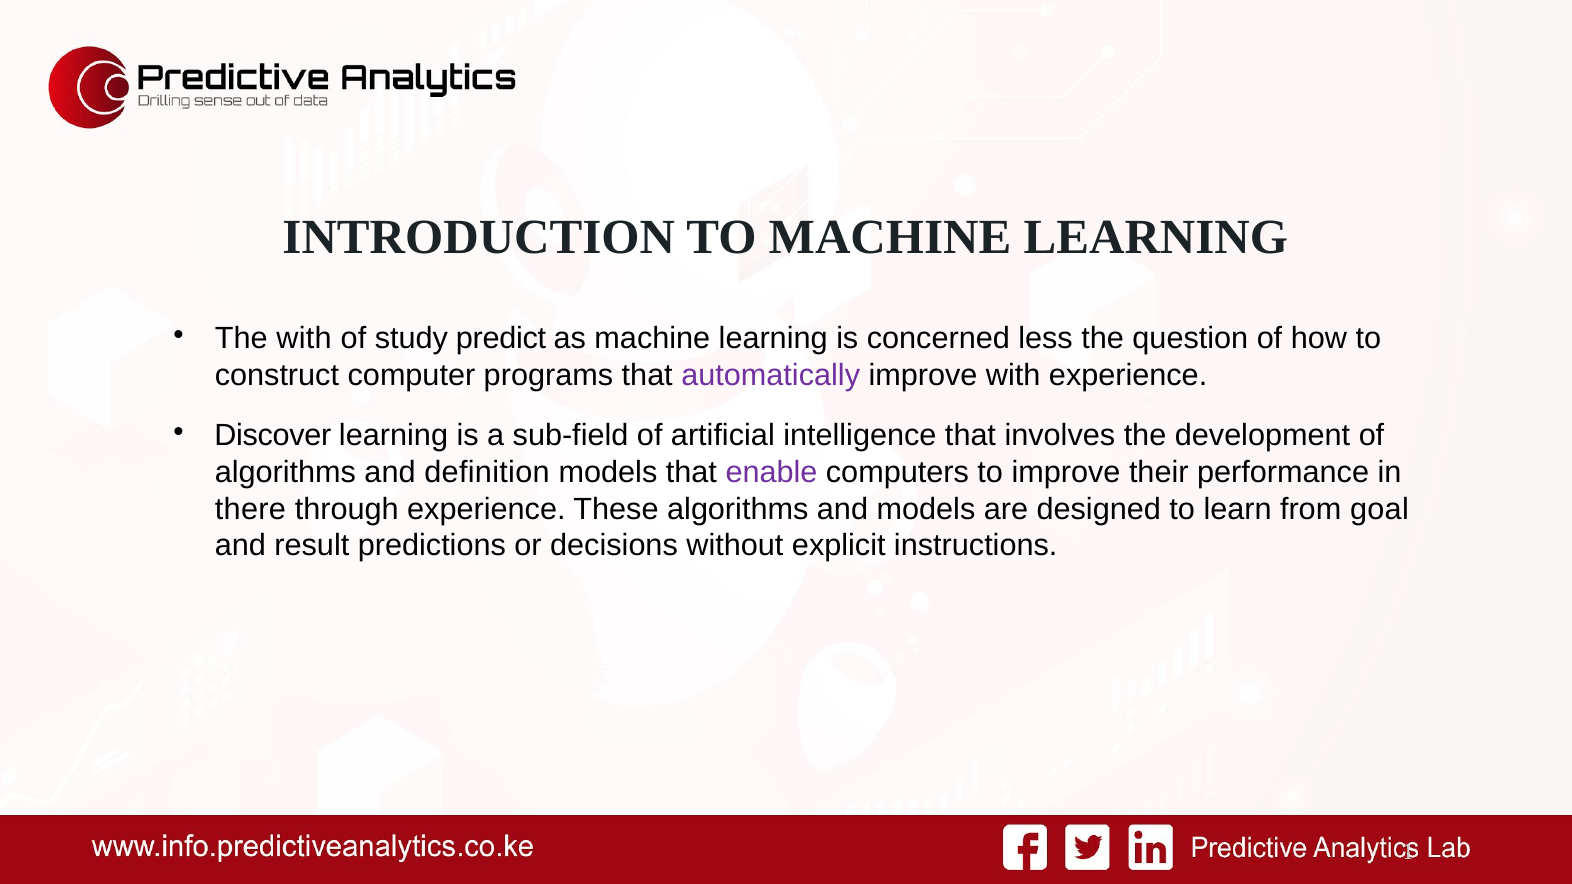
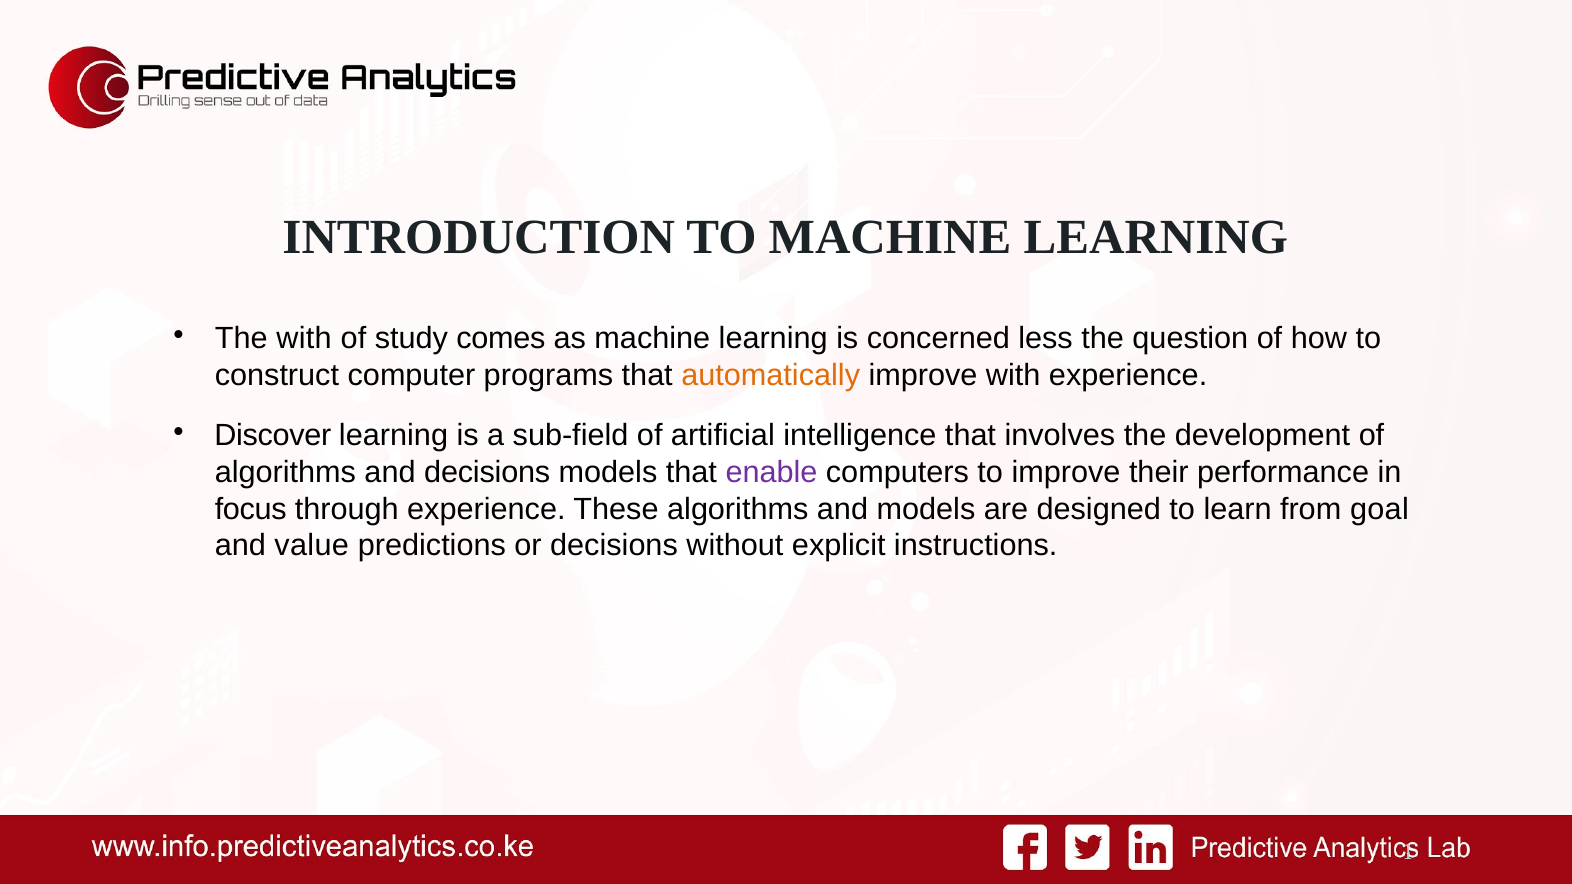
predict: predict -> comes (501, 339)
automatically colour: purple -> orange (771, 376)
and definition: definition -> decisions (487, 472)
there: there -> focus (251, 509)
result: result -> value (312, 546)
